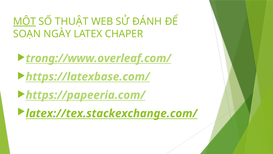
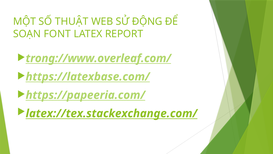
MỘT underline: present -> none (25, 22)
ĐÁNH: ĐÁNH -> ĐỘNG (147, 22)
NGÀY: NGÀY -> FONT (57, 34)
CHAPER: CHAPER -> REPORT (124, 34)
